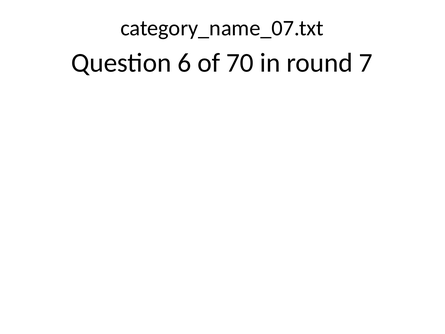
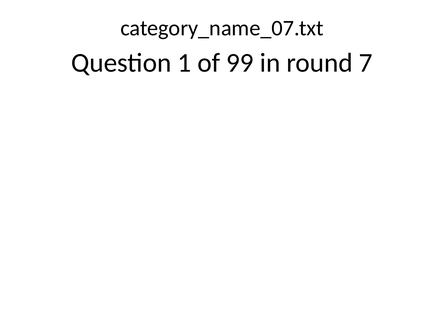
6: 6 -> 1 (184, 63)
70: 70 -> 99 (240, 63)
